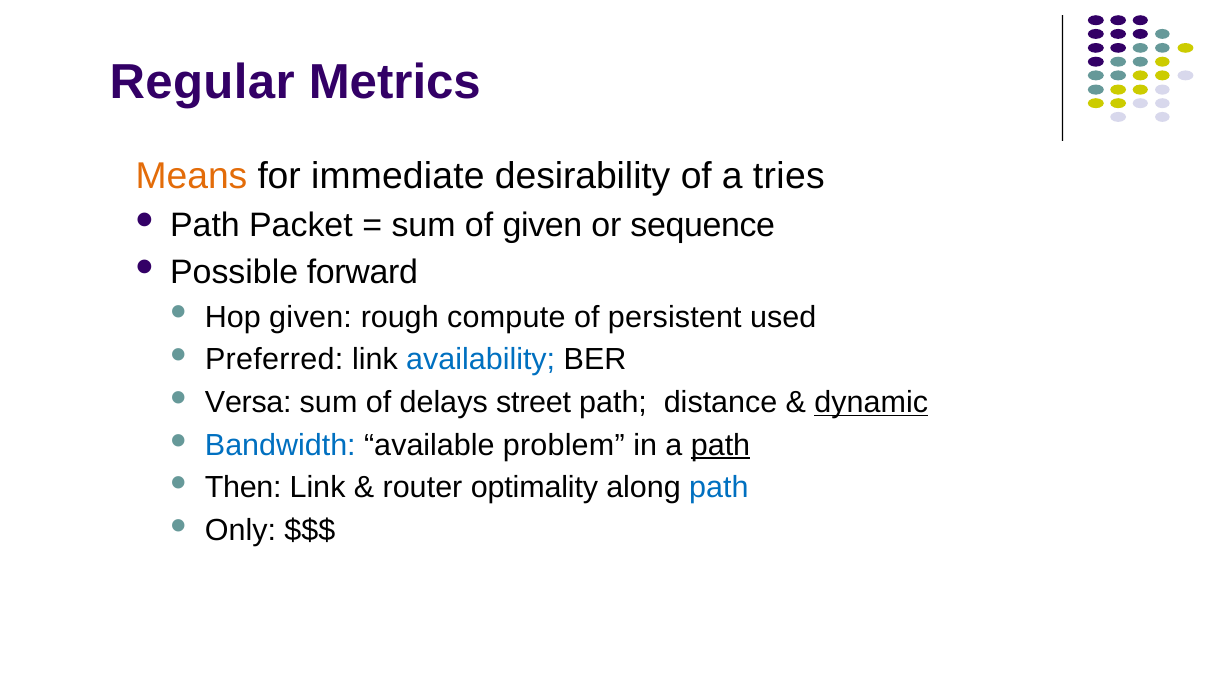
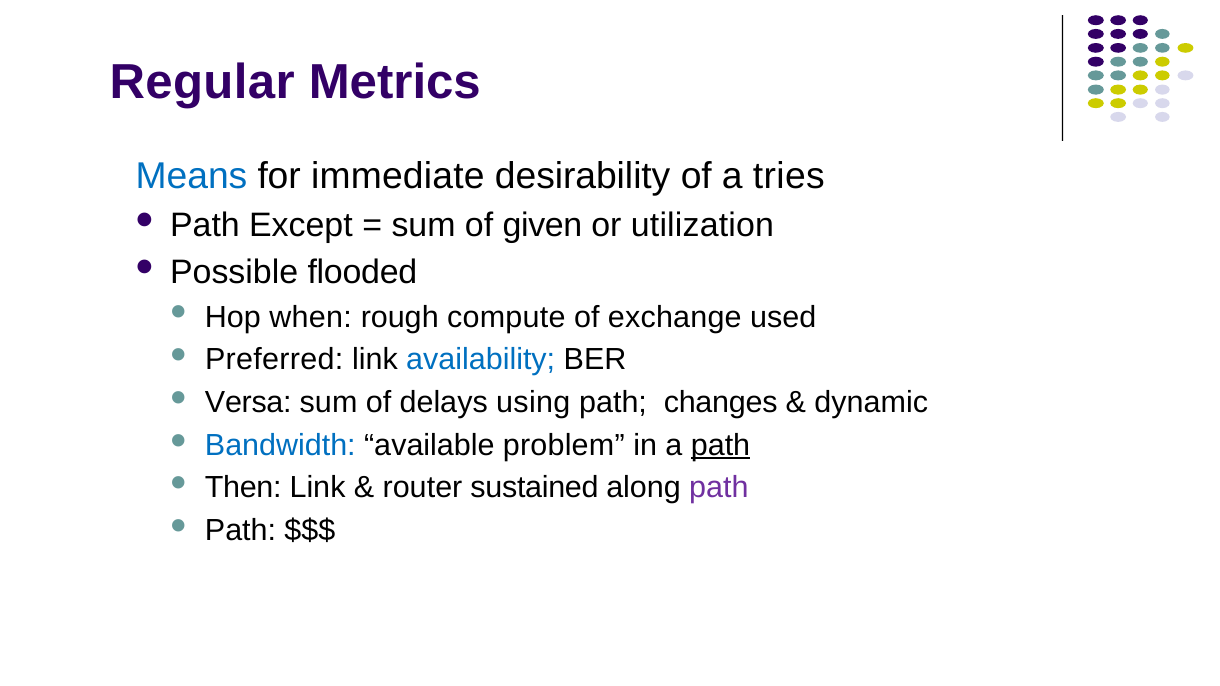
Means colour: orange -> blue (192, 176)
Packet: Packet -> Except (301, 225)
sequence: sequence -> utilization (702, 225)
forward: forward -> flooded (362, 273)
Hop given: given -> when (311, 317)
persistent: persistent -> exchange (675, 317)
street: street -> using (533, 403)
distance: distance -> changes (721, 403)
dynamic underline: present -> none (871, 403)
optimality: optimality -> sustained (535, 488)
path colour: blue -> purple (719, 488)
Only: Only -> Path (241, 531)
